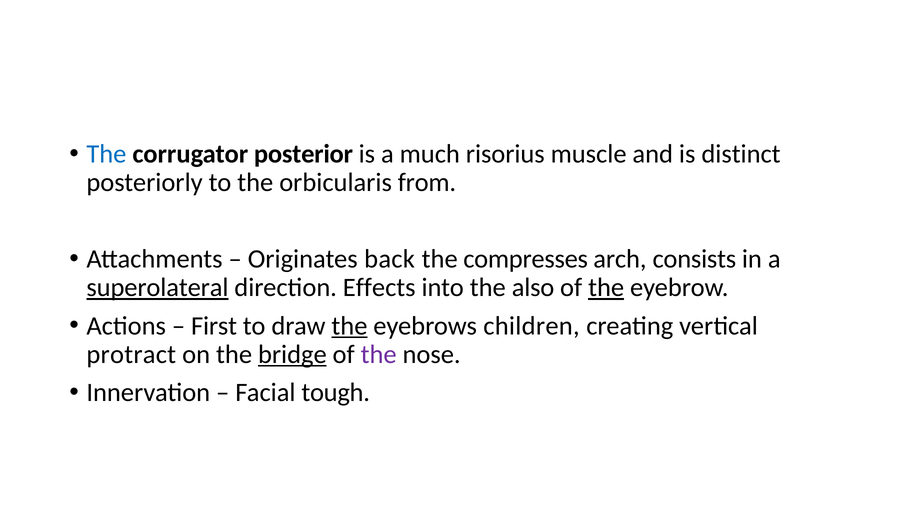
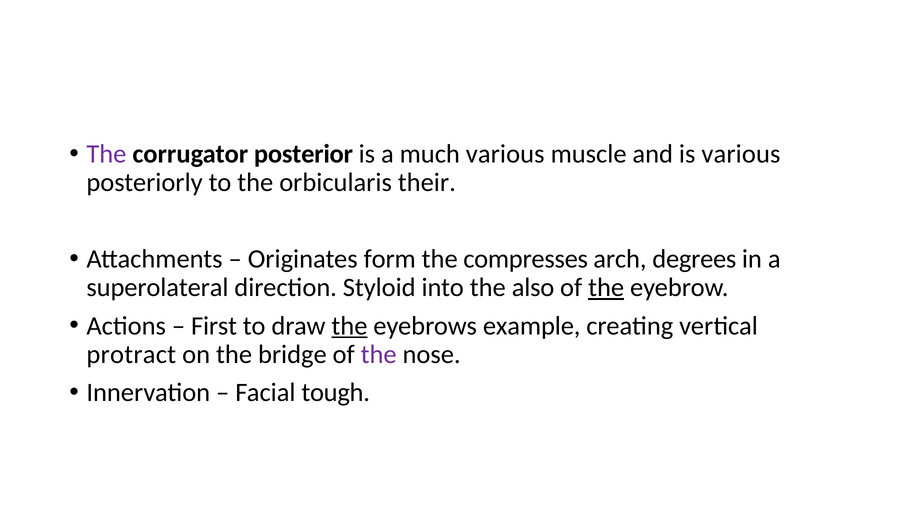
The colour: blue -> purple (106, 154)
much risorius: risorius -> various (505, 154)
is distinct: distinct -> various (741, 154)
from: from -> their (427, 183)
back: back -> form (390, 259)
consists: consists -> degrees (694, 259)
superolateral underline: present -> none (157, 288)
Effects: Effects -> Styloid (379, 288)
children: children -> example (532, 326)
bridge underline: present -> none (292, 354)
